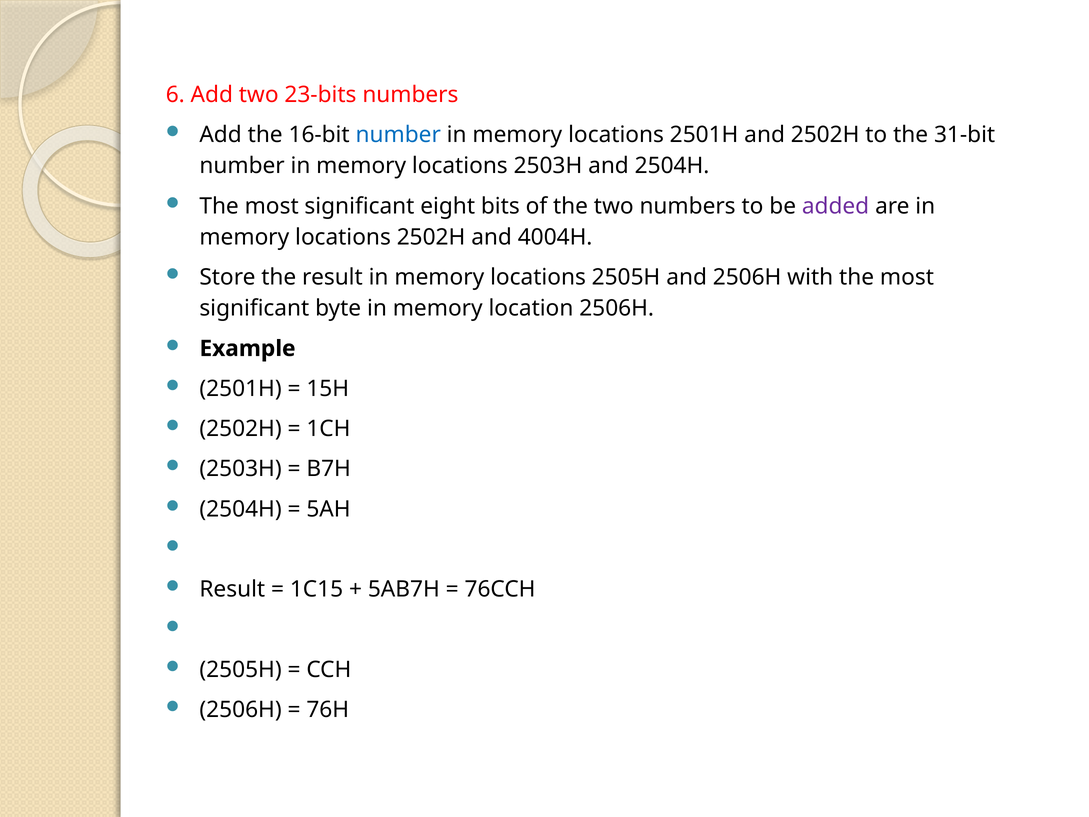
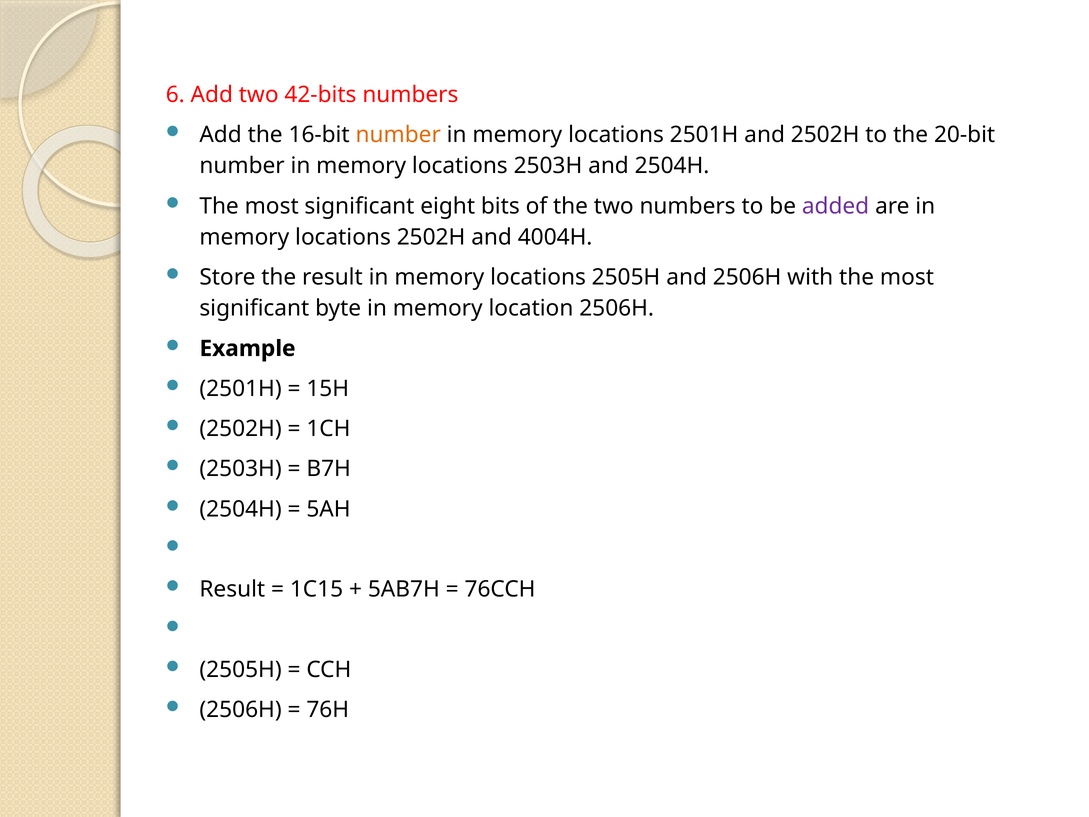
23-bits: 23-bits -> 42-bits (320, 95)
number colour: blue -> orange (398, 135)
31-bit: 31-bit -> 20-bit (965, 135)
